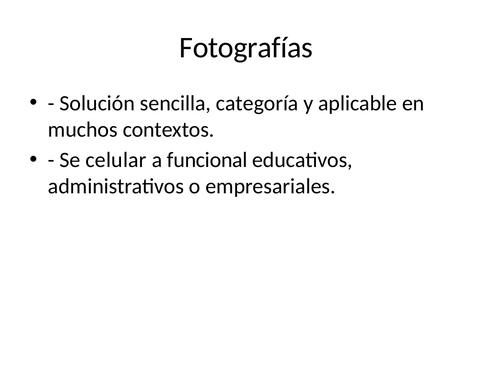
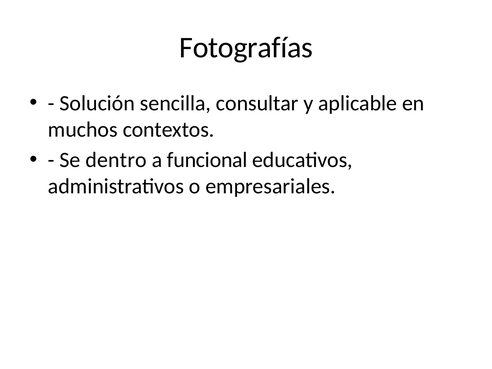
categoría: categoría -> consultar (257, 103)
celular: celular -> dentro (116, 160)
